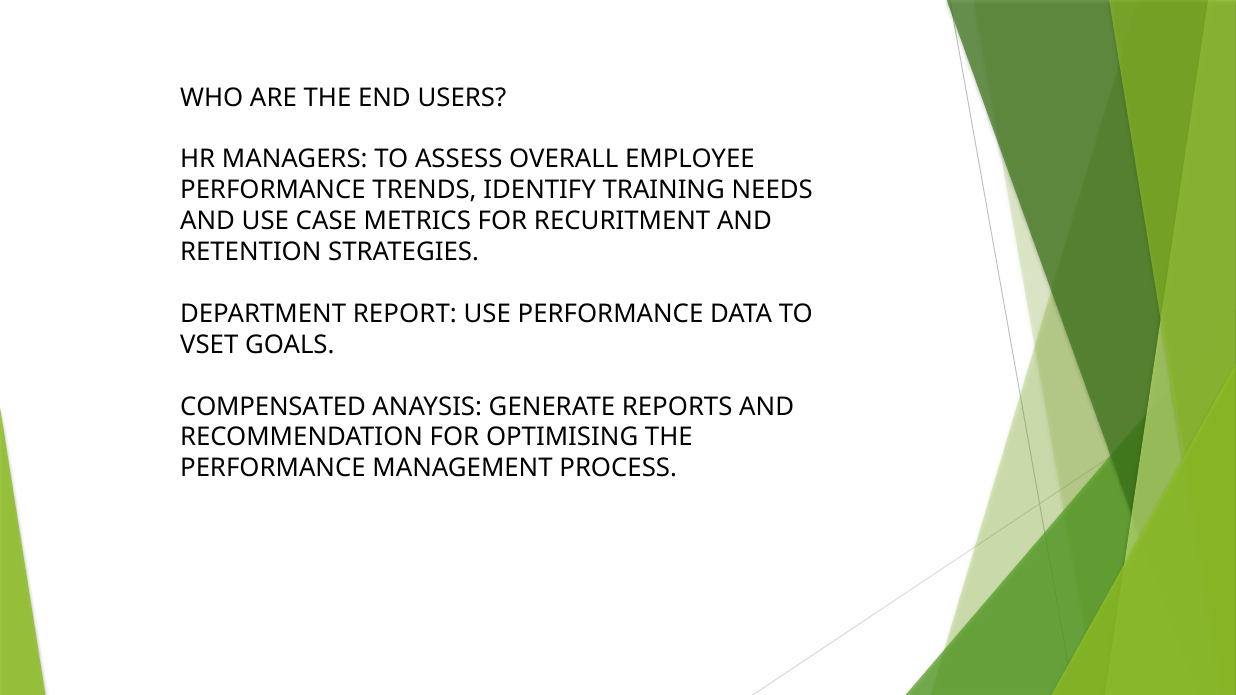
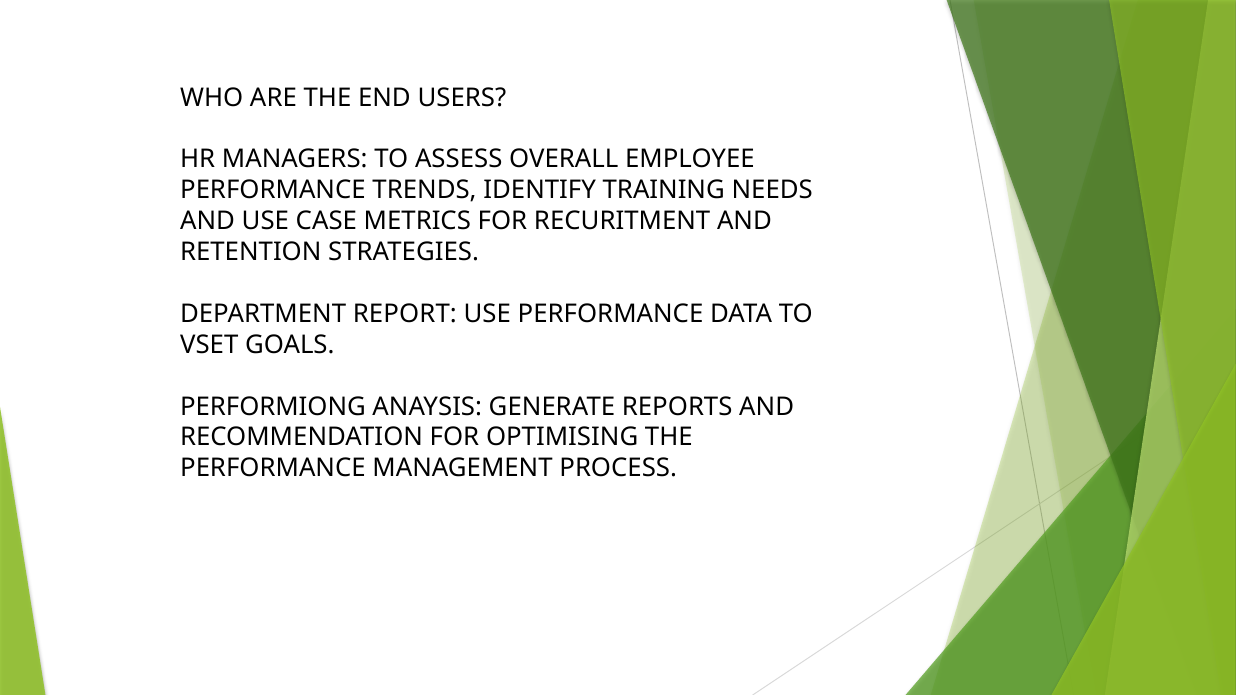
COMPENSATED: COMPENSATED -> PERFORMIONG (273, 407)
